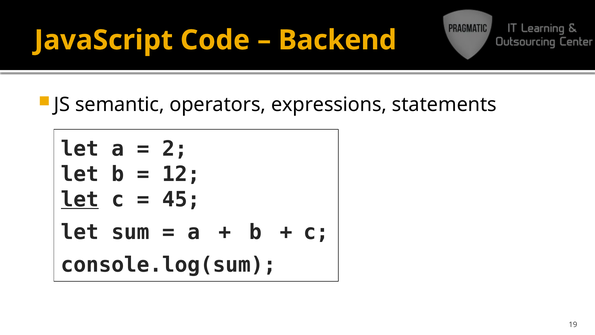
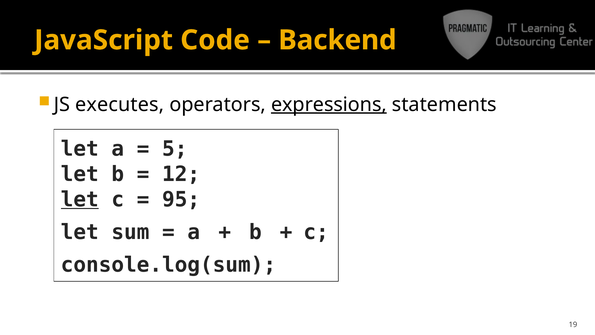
semantic: semantic -> executes (120, 104)
expressions underline: none -> present (329, 104)
2: 2 -> 5 (175, 149)
45: 45 -> 95 (181, 199)
